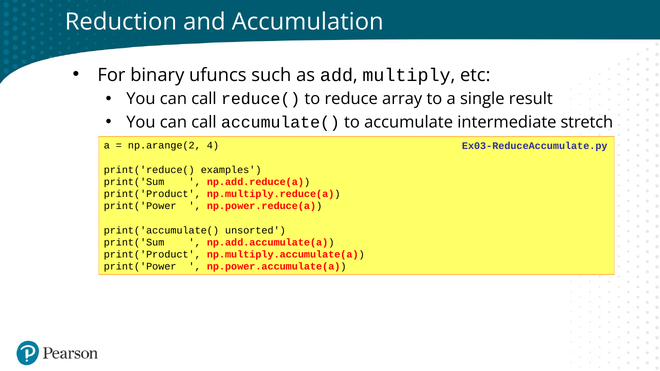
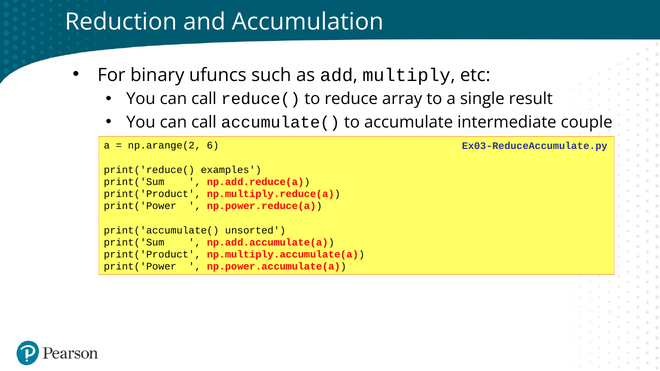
stretch: stretch -> couple (587, 122)
4: 4 -> 6 (213, 146)
